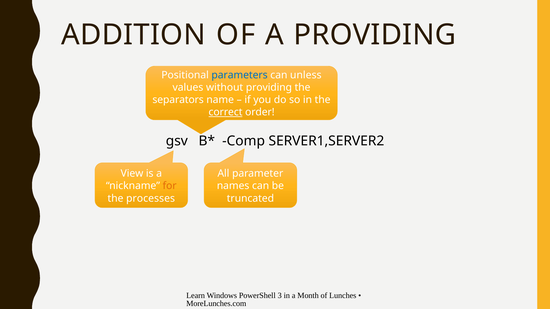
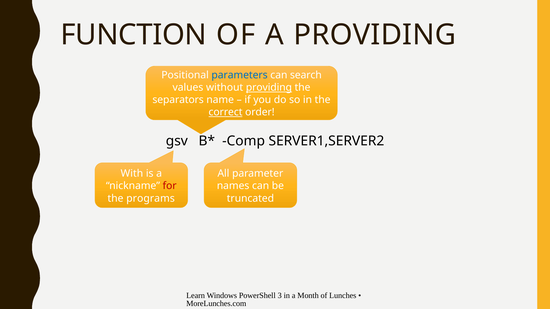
ADDITION: ADDITION -> FUNCTION (134, 35)
unless: unless -> search (306, 75)
providing underline: none -> present (269, 88)
View: View -> With (132, 174)
for colour: orange -> red (170, 186)
processes: processes -> programs (151, 199)
